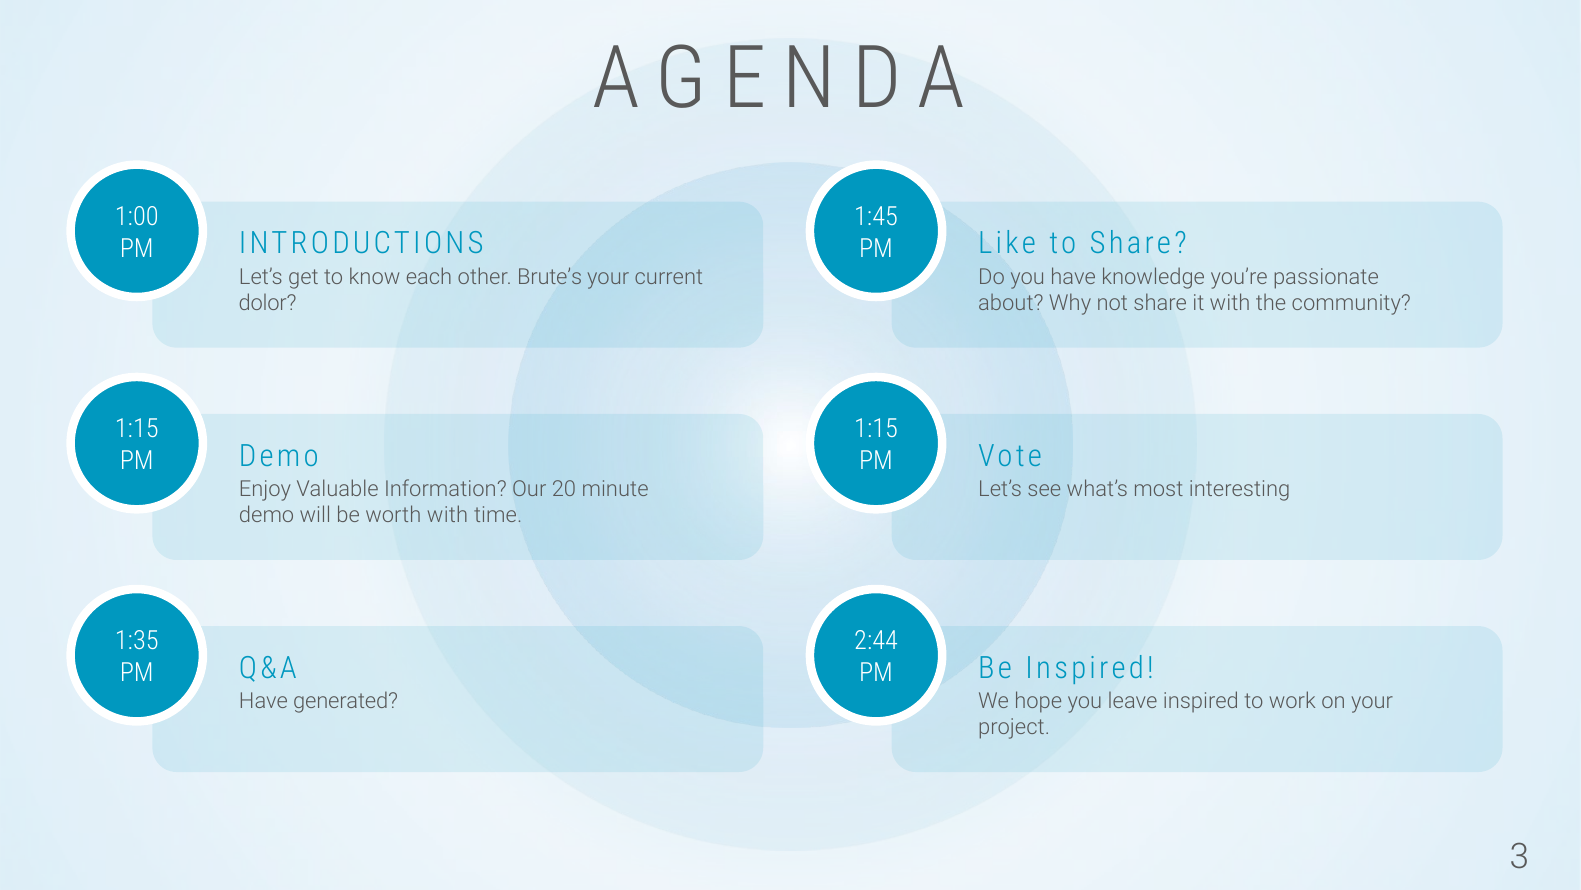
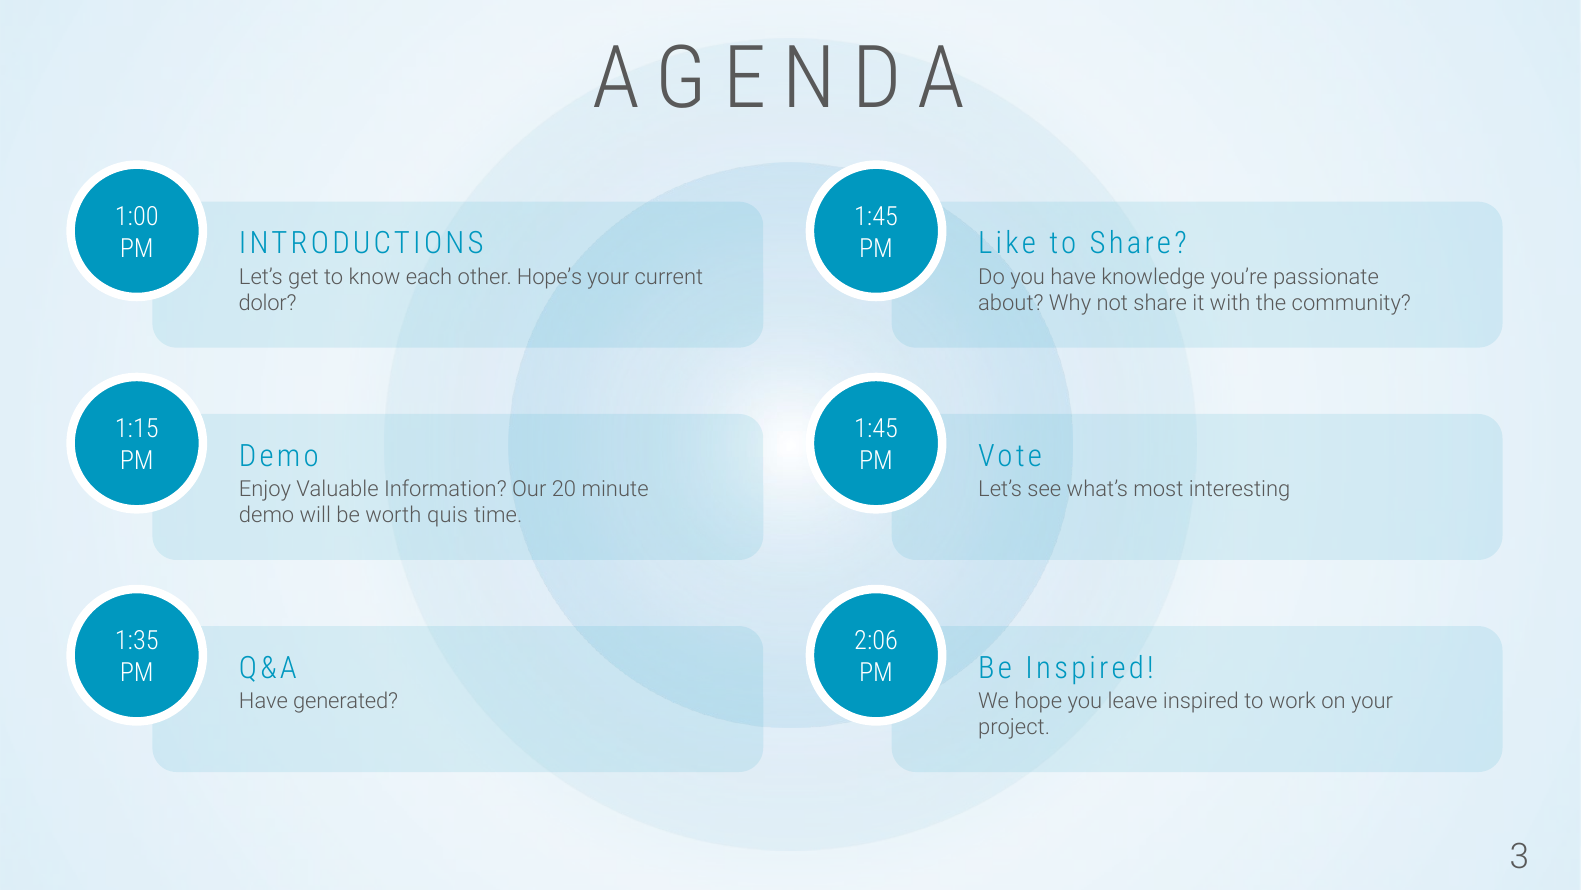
Brute’s: Brute’s -> Hope’s (550, 277)
1:15: 1:15 -> 1:45 (876, 429)
worth with: with -> quis (448, 515)
2:44: 2:44 -> 2:06 (876, 641)
